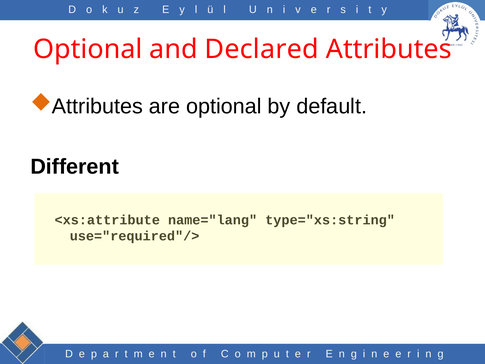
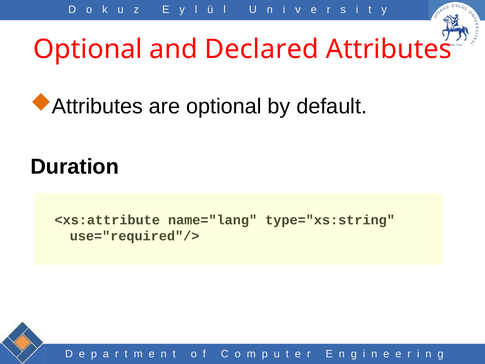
Different: Different -> Duration (75, 167)
